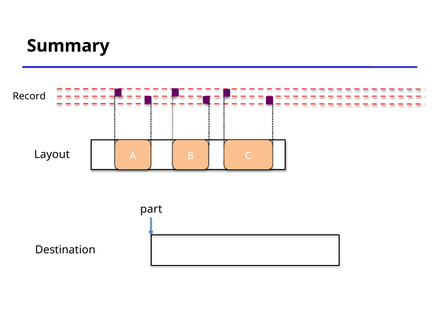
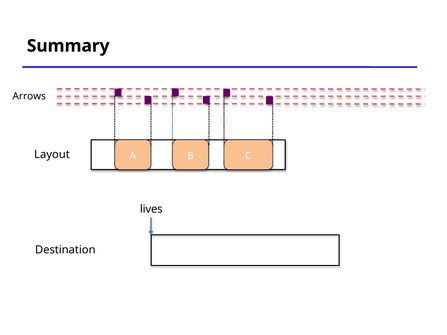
Record: Record -> Arrows (29, 96)
part: part -> lives (151, 209)
